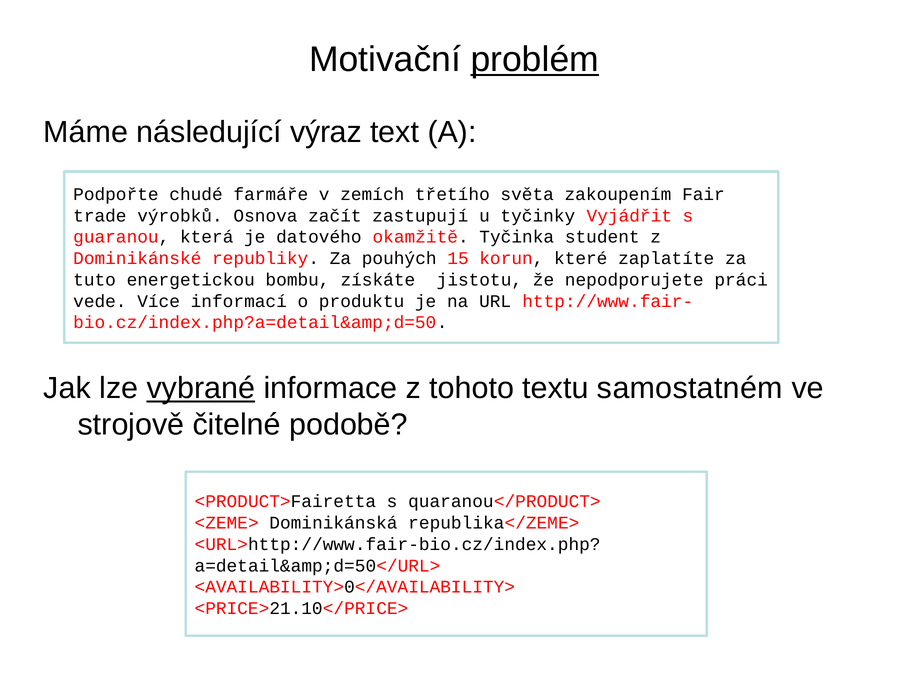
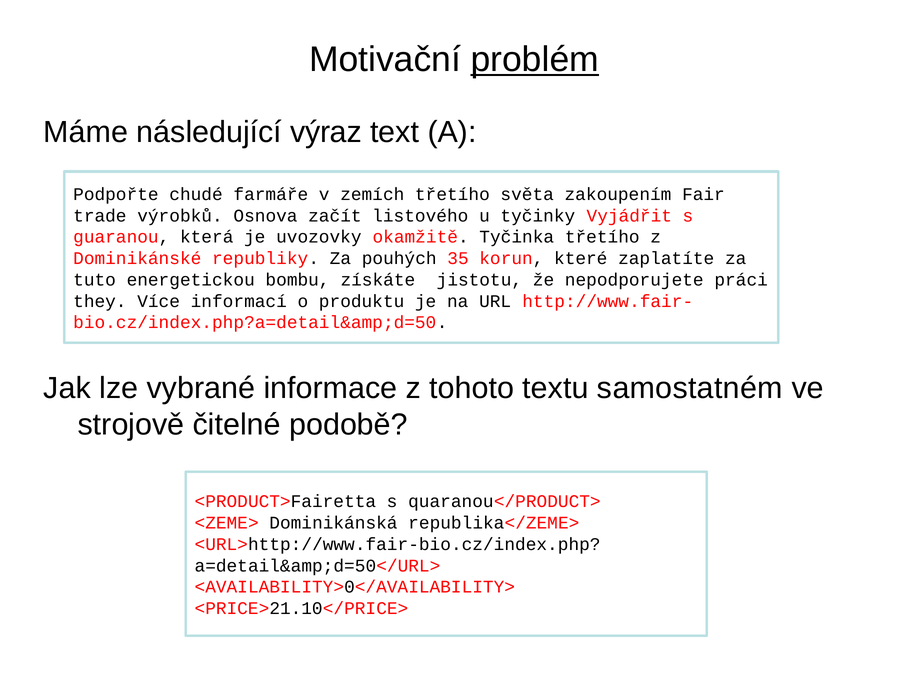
zastupují: zastupují -> listového (420, 216)
datového: datového -> uvozovky (319, 237)
Tyčinka student: student -> třetího (602, 237)
15: 15 -> 35 (458, 258)
vede: vede -> they (100, 301)
vybrané underline: present -> none (201, 388)
